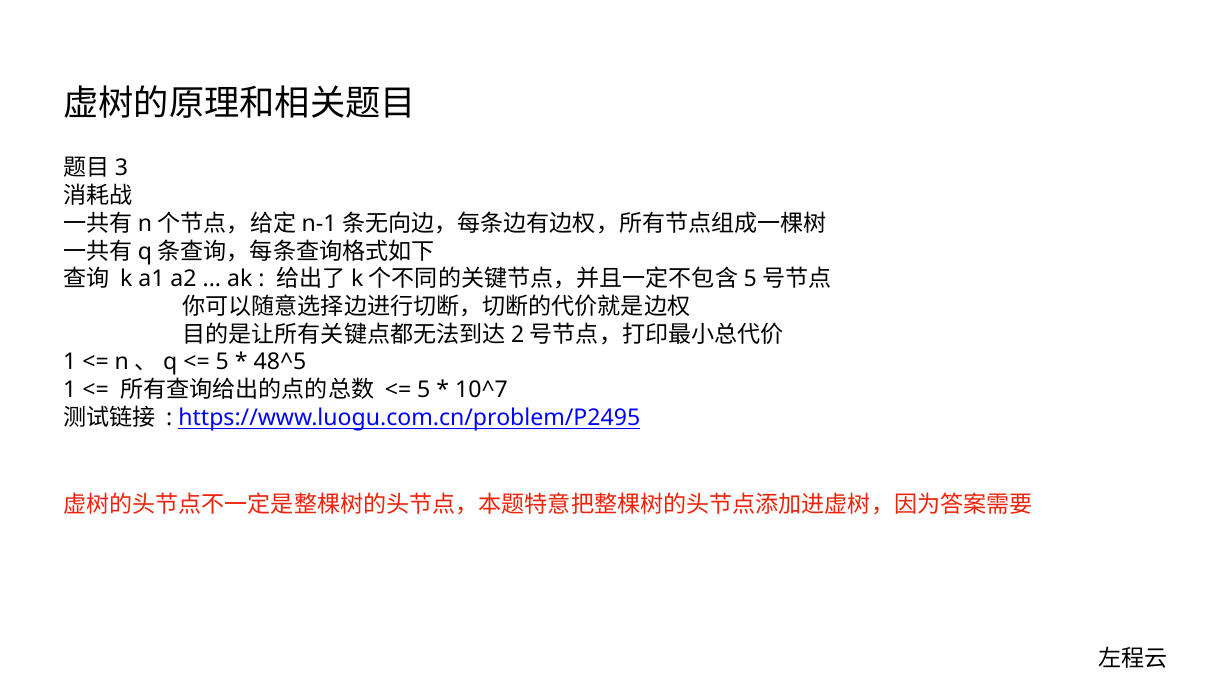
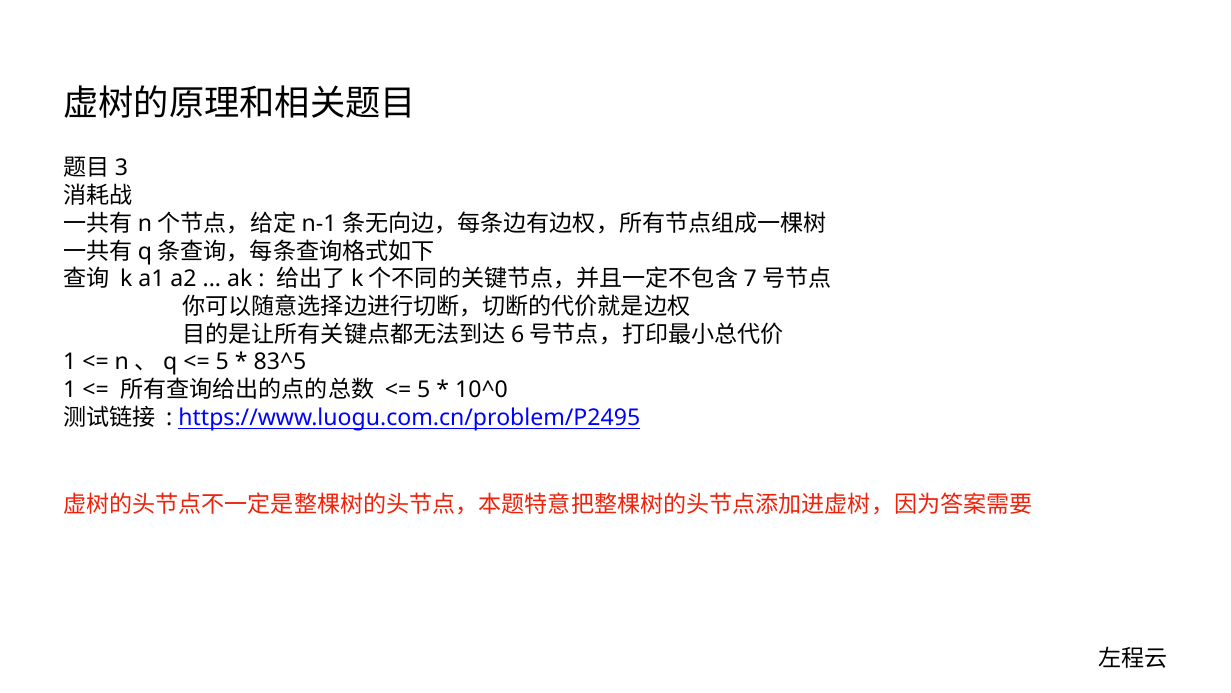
5: 5 -> 7 (750, 279)
2: 2 -> 6 (518, 334)
48^5: 48^5 -> 83^5 (280, 362)
10^7: 10^7 -> 10^0 (482, 390)
